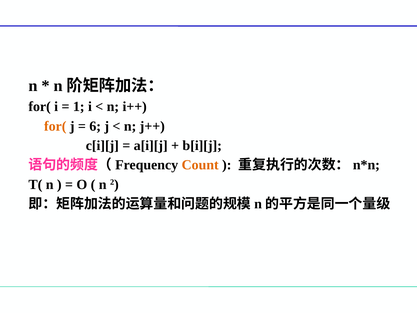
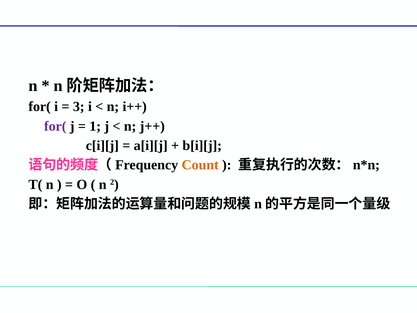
1: 1 -> 3 (79, 107)
for( colour: orange -> purple (55, 126)
6: 6 -> 1 (95, 126)
